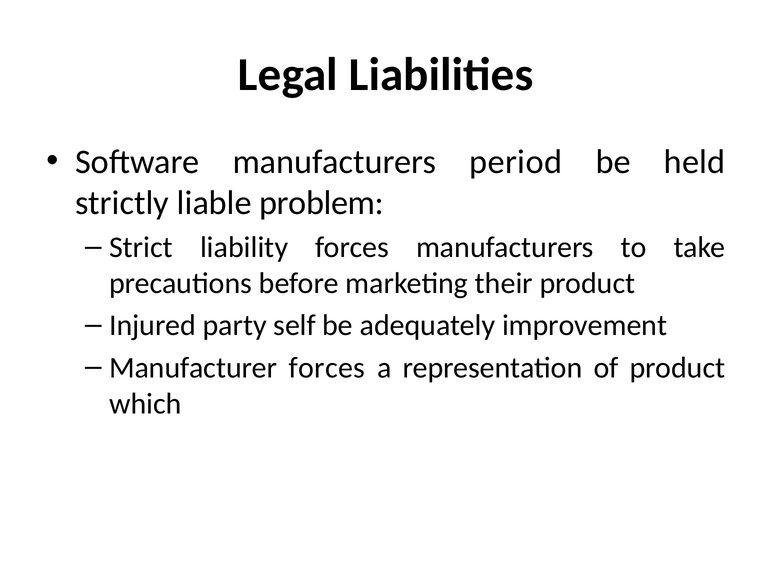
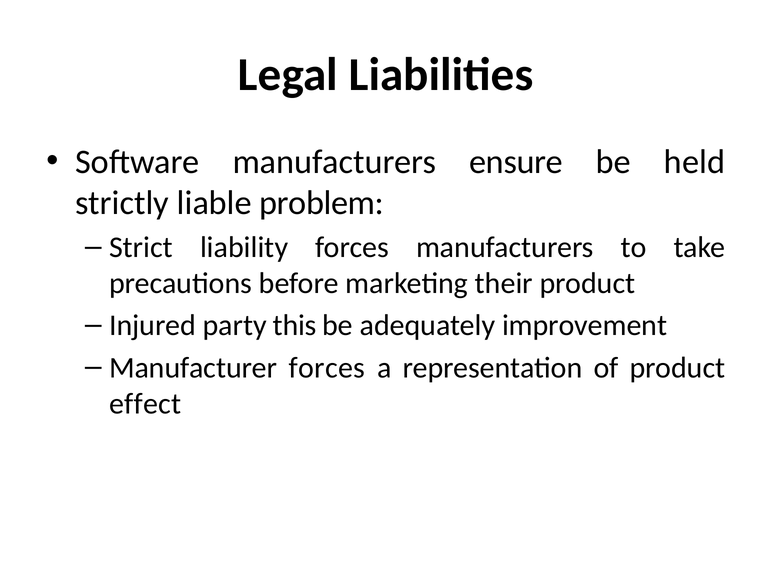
period: period -> ensure (516, 162)
self: self -> this (295, 326)
which: which -> effect (145, 404)
